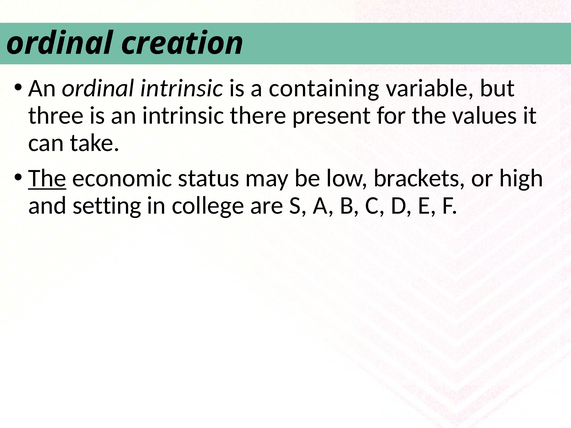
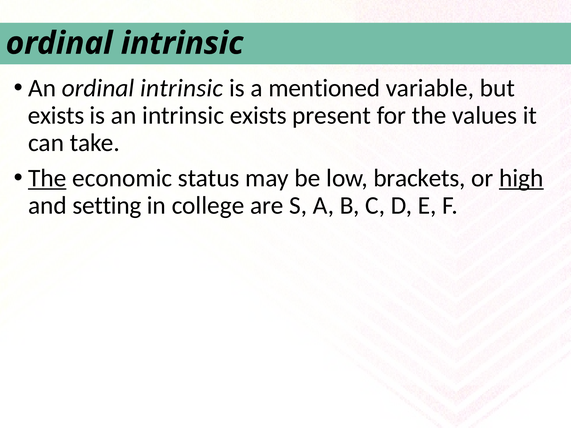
creation: creation -> intrinsic (182, 43)
containing: containing -> mentioned (324, 88)
three: three -> exists (56, 115)
intrinsic there: there -> exists (258, 115)
high underline: none -> present (521, 178)
